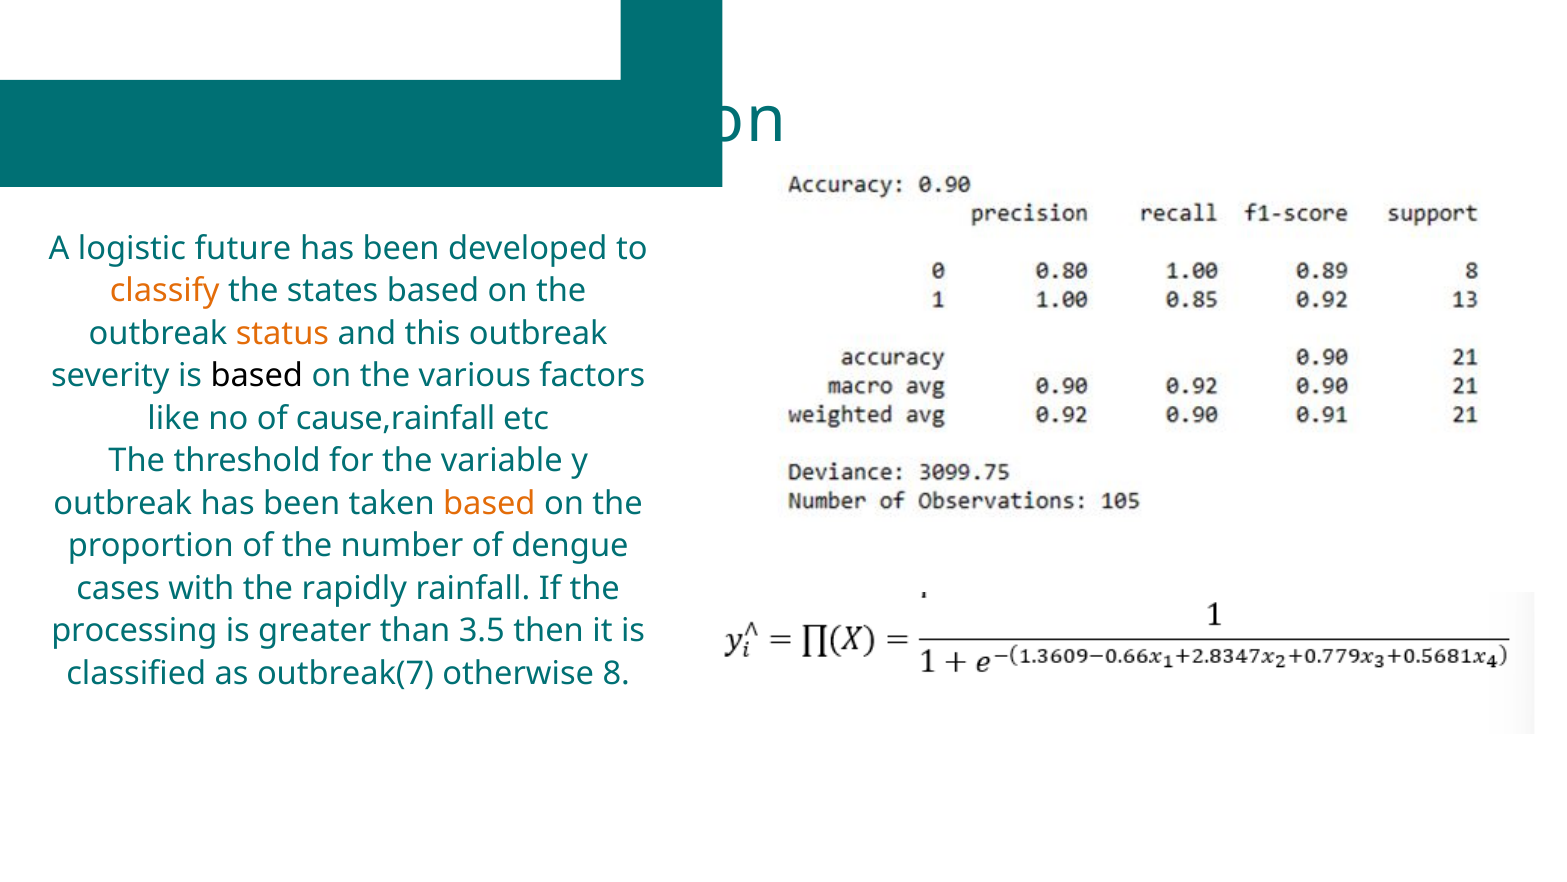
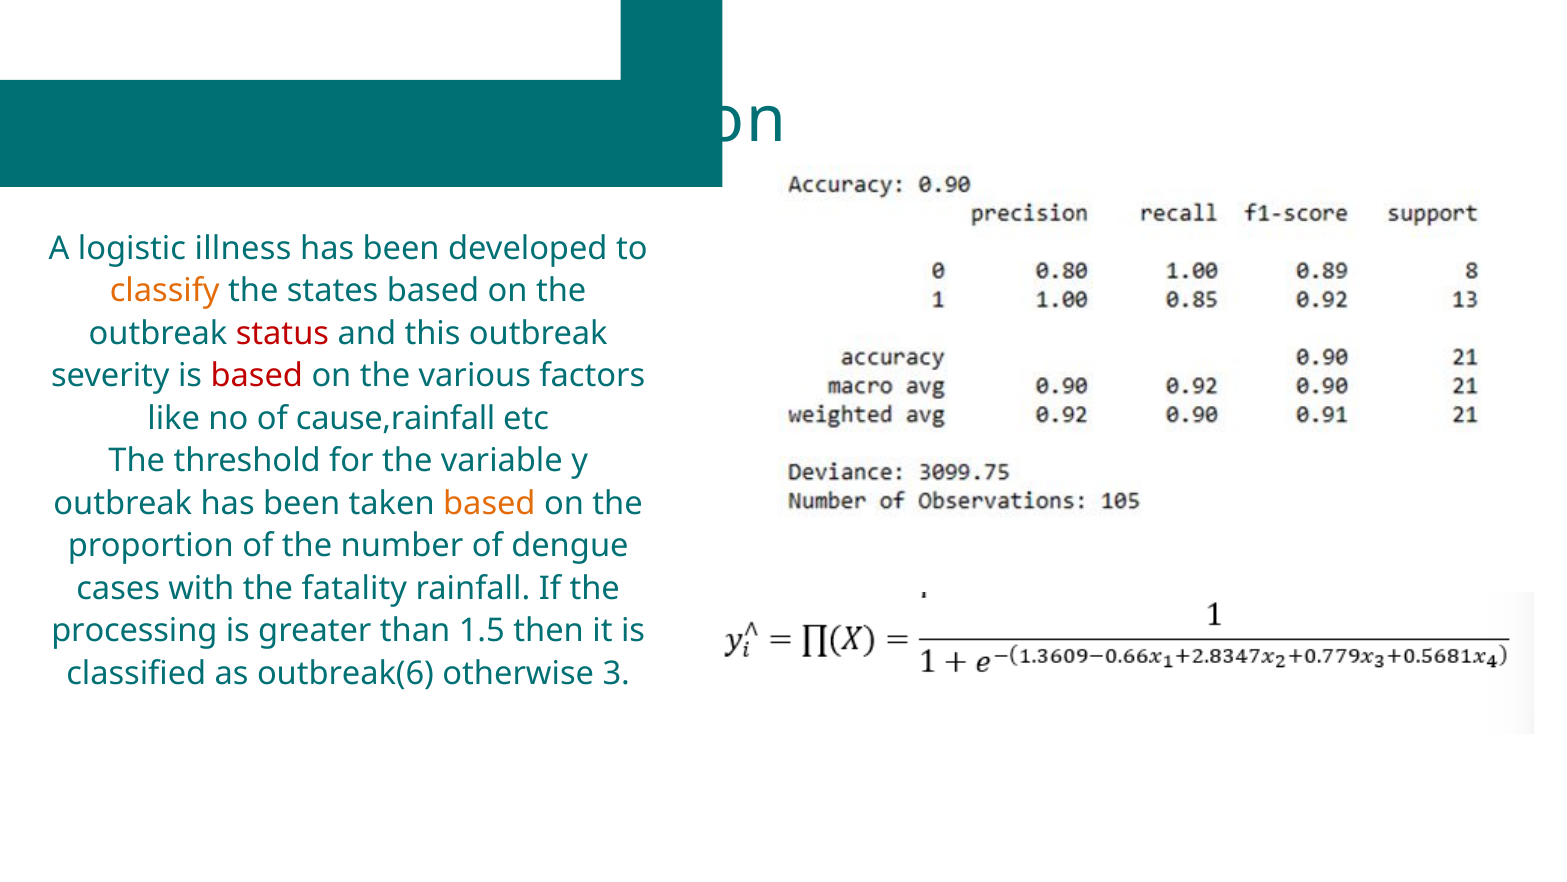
future: future -> illness (243, 248)
status colour: orange -> red (282, 333)
based colour: black -> red (257, 376)
rapidly: rapidly -> fatality (354, 588)
3.5: 3.5 -> 1.5 (482, 630)
outbreak(7: outbreak(7 -> outbreak(6 (346, 673)
otherwise 8: 8 -> 3 (616, 673)
